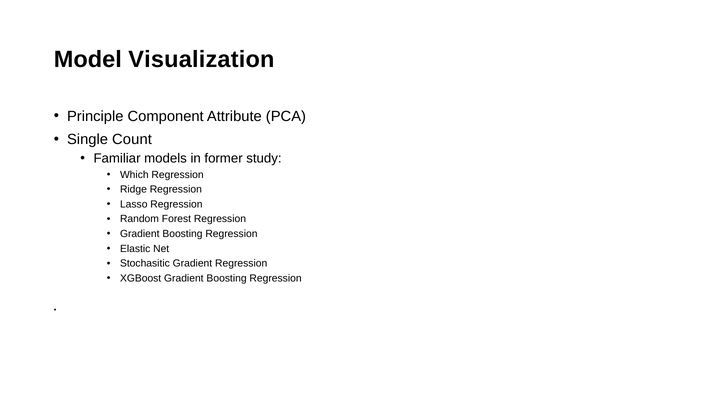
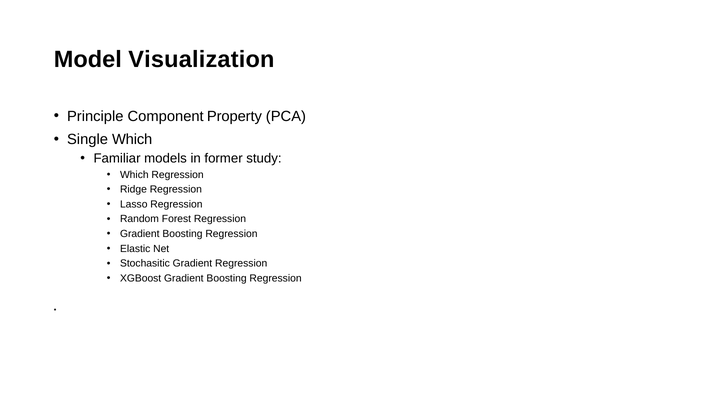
Attribute: Attribute -> Property (234, 116)
Single Count: Count -> Which (132, 140)
